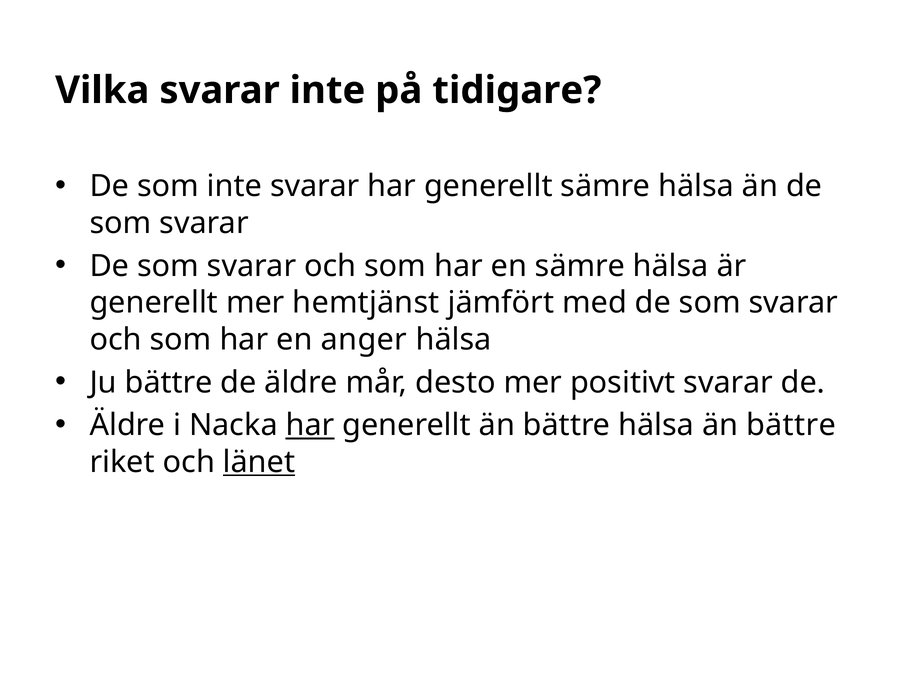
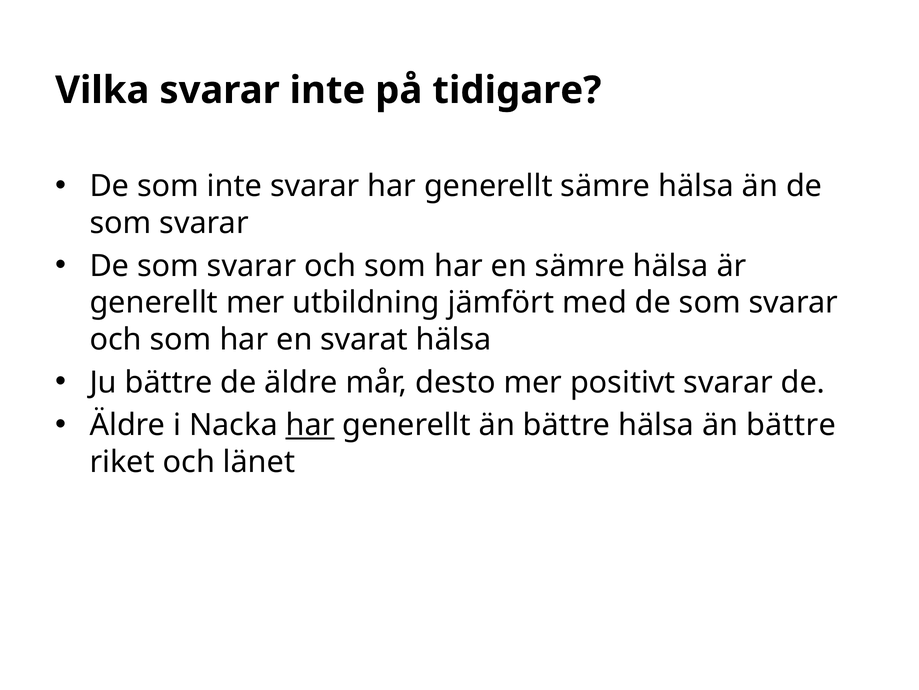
hemtjänst: hemtjänst -> utbildning (366, 302)
anger: anger -> svarat (364, 339)
länet underline: present -> none (259, 462)
